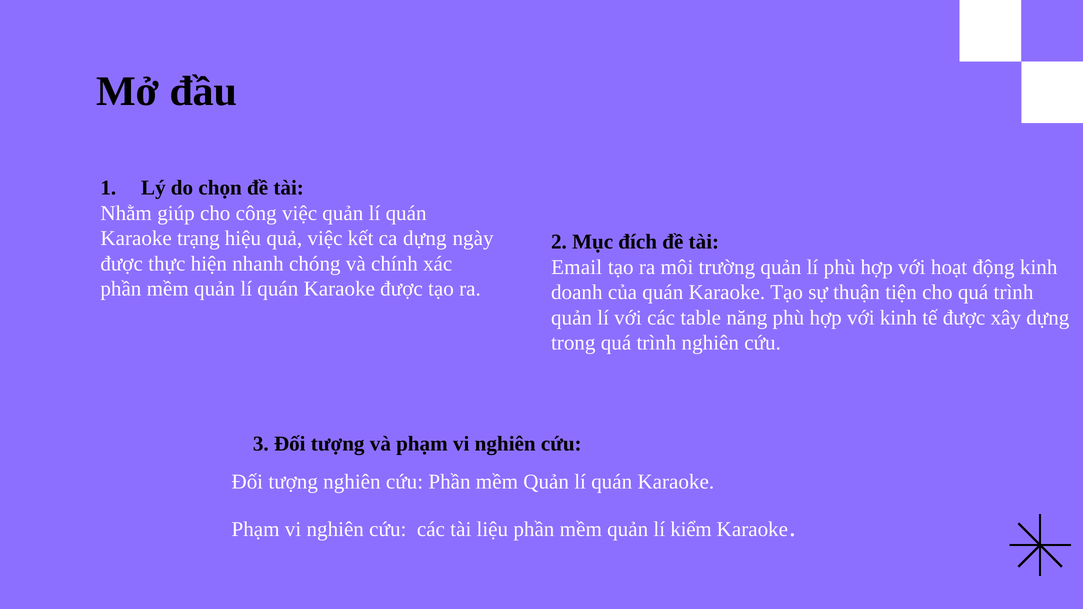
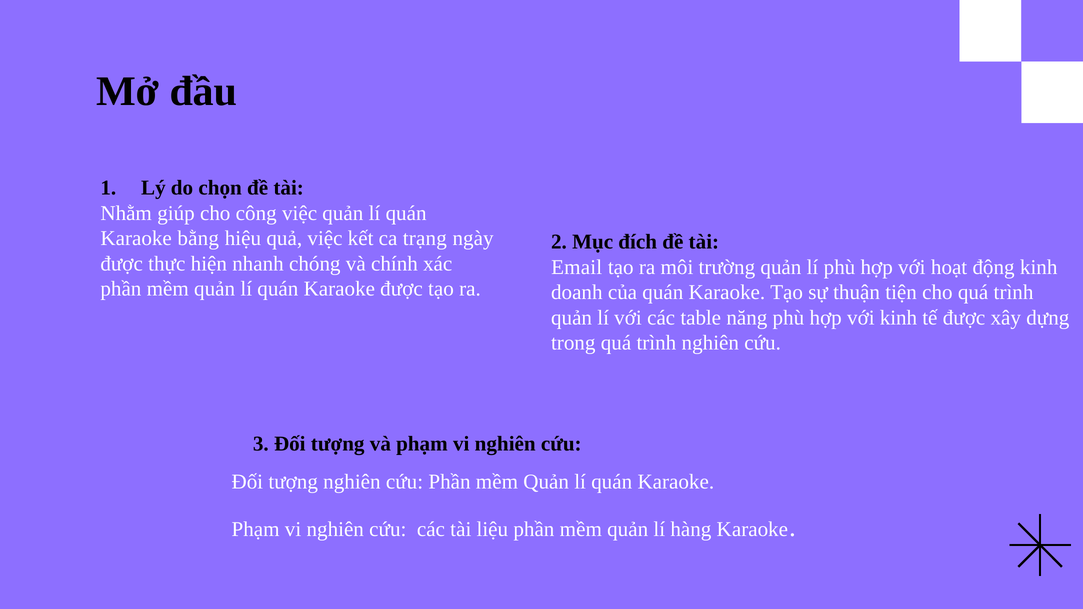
trạng: trạng -> bằng (198, 239)
ca dựng: dựng -> trạng (425, 239)
kiểm: kiểm -> hàng (691, 530)
